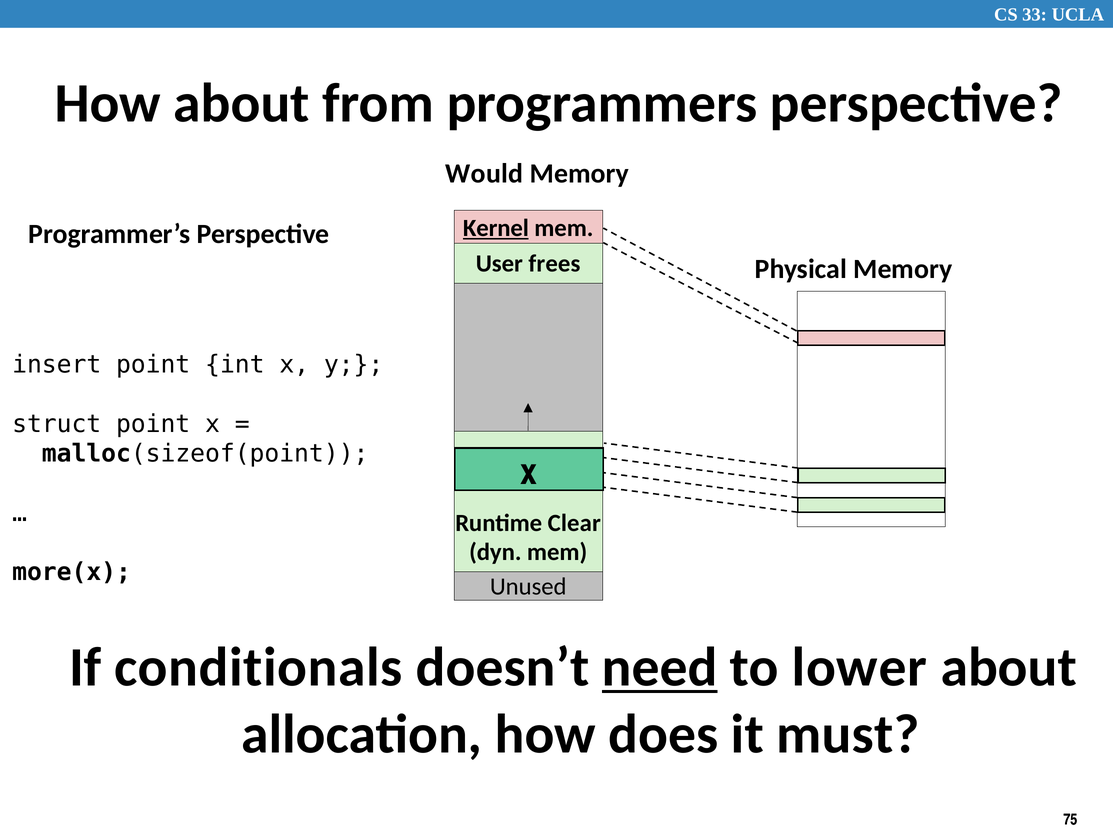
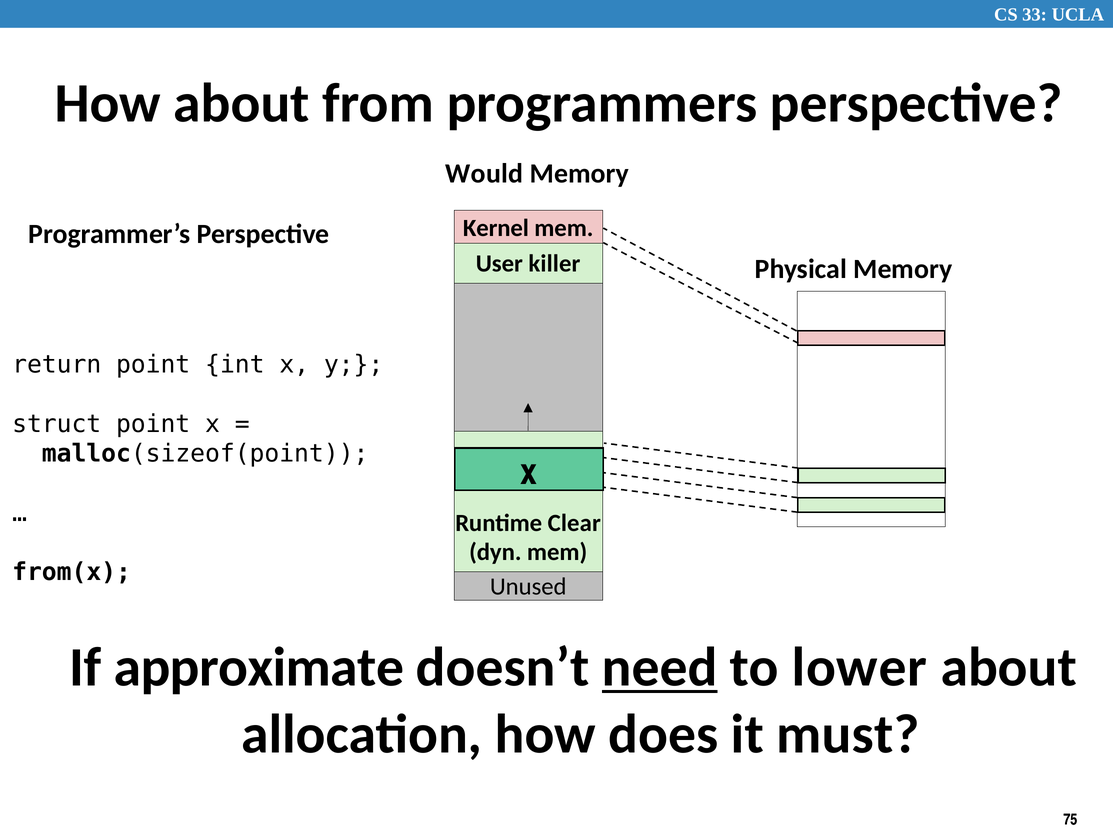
Kernel underline: present -> none (496, 228)
frees: frees -> killer (554, 264)
insert: insert -> return (57, 365)
more(x: more(x -> from(x (72, 573)
conditionals: conditionals -> approximate (259, 668)
